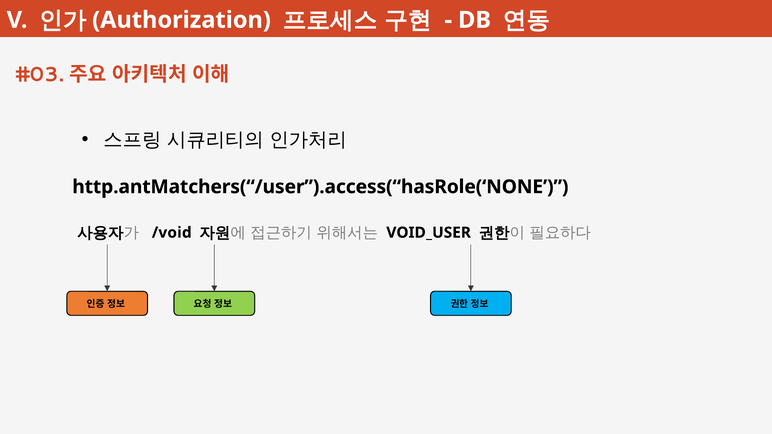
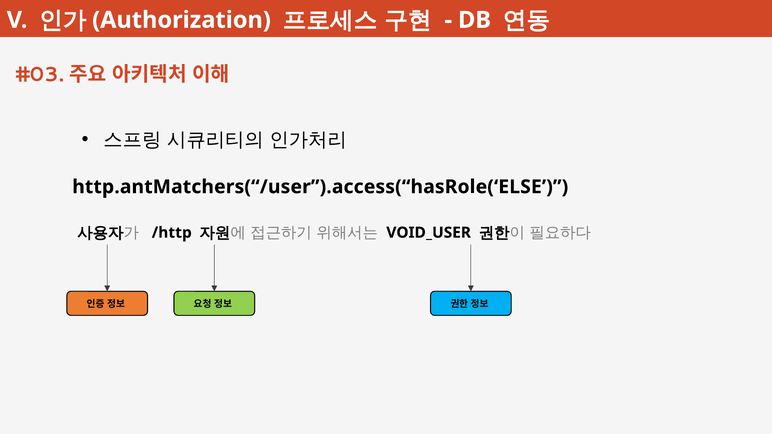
http.antMatchers(“/user”).access(“hasRole(‘NONE: http.antMatchers(“/user”).access(“hasRole(‘NONE -> http.antMatchers(“/user”).access(“hasRole(‘ELSE (320, 187)
/void: /void -> /http (172, 233)
